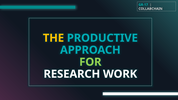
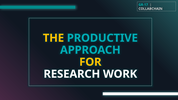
FOR colour: light green -> yellow (90, 62)
